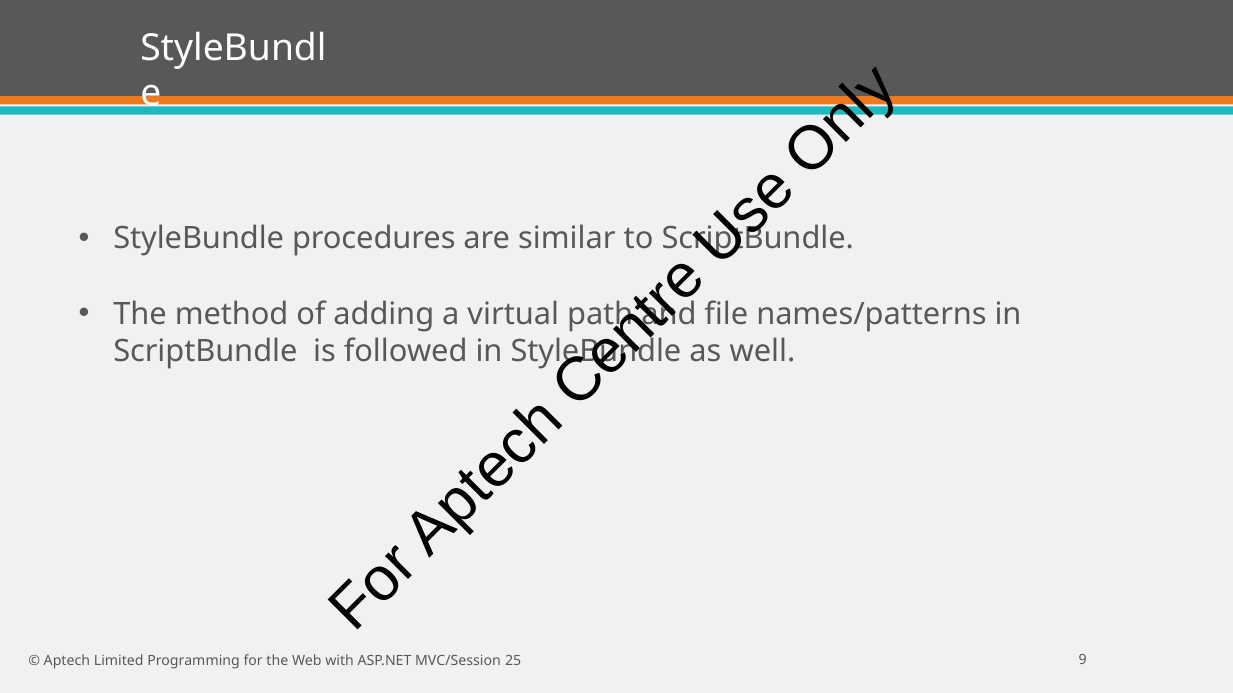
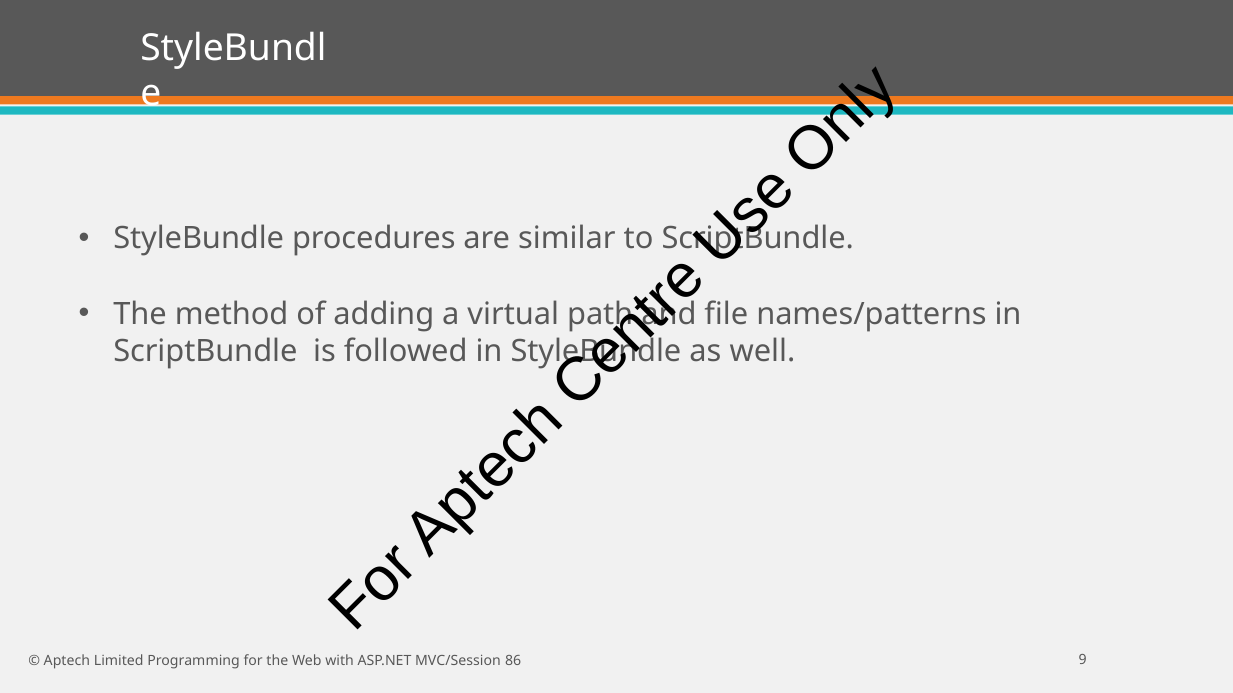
25: 25 -> 86 (513, 662)
